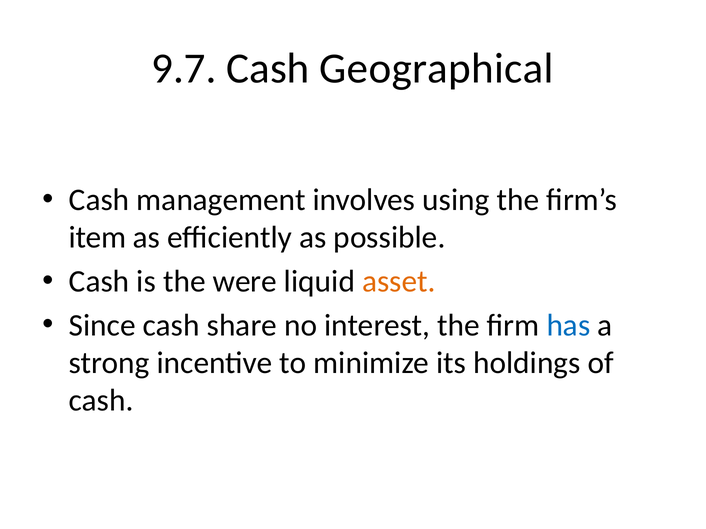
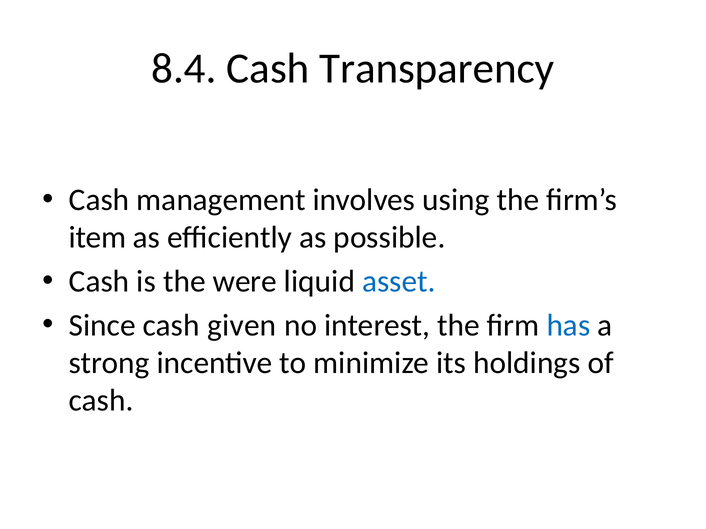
9.7: 9.7 -> 8.4 (184, 68)
Geographical: Geographical -> Transparency (437, 68)
asset colour: orange -> blue (399, 282)
share: share -> given (242, 326)
